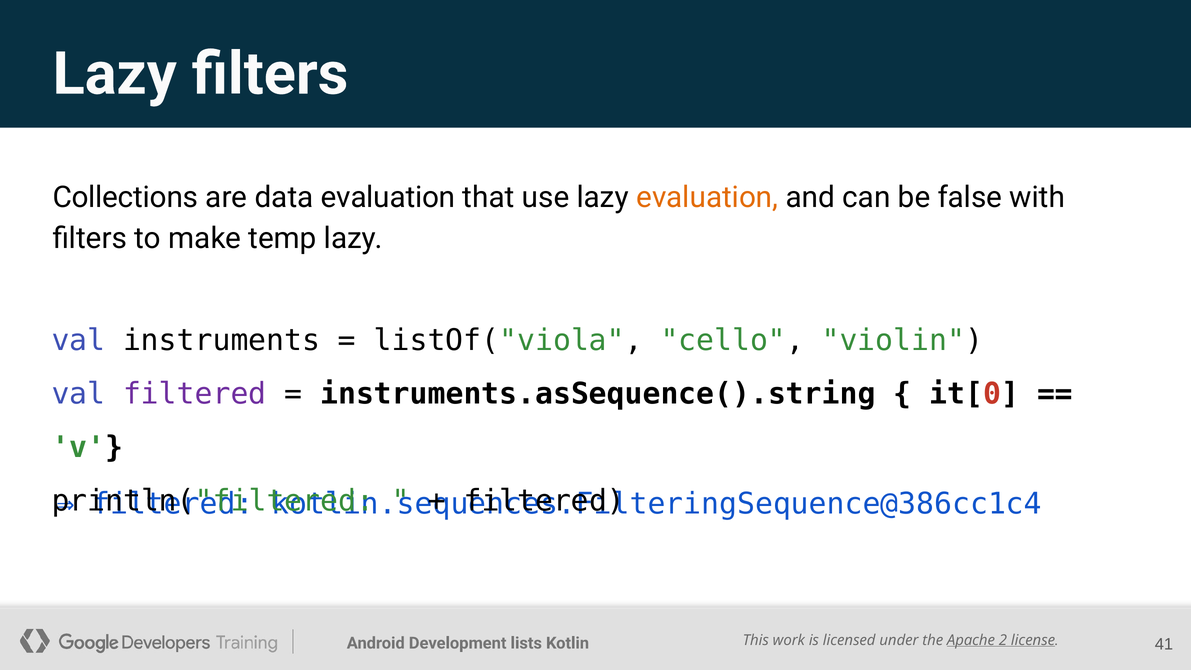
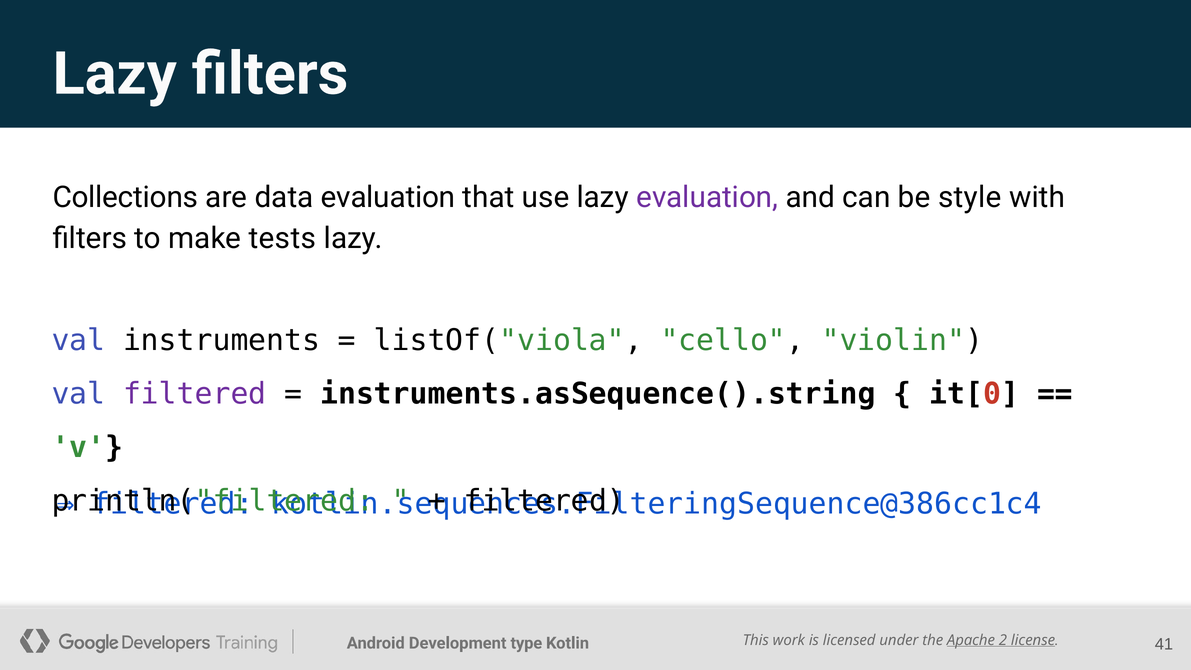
evaluation colour: orange -> purple (707, 197)
false: false -> style (970, 197)
temp: temp -> tests (282, 238)
lists: lists -> type (526, 643)
